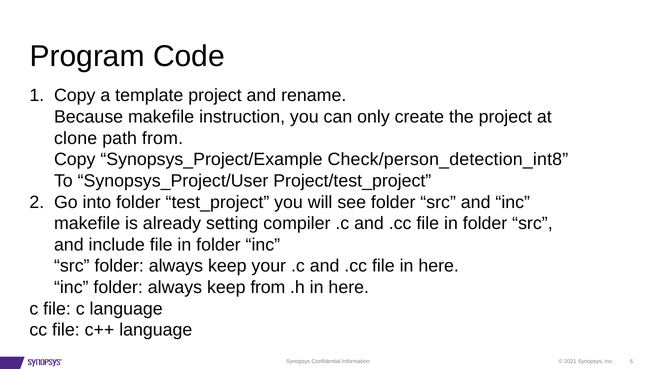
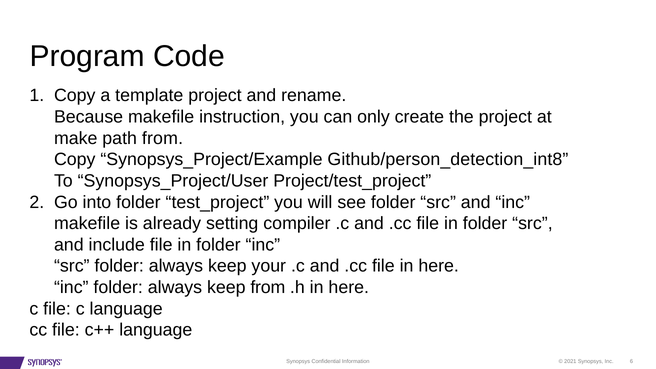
clone: clone -> make (76, 138)
Check/person_detection_int8: Check/person_detection_int8 -> Github/person_detection_int8 (448, 160)
